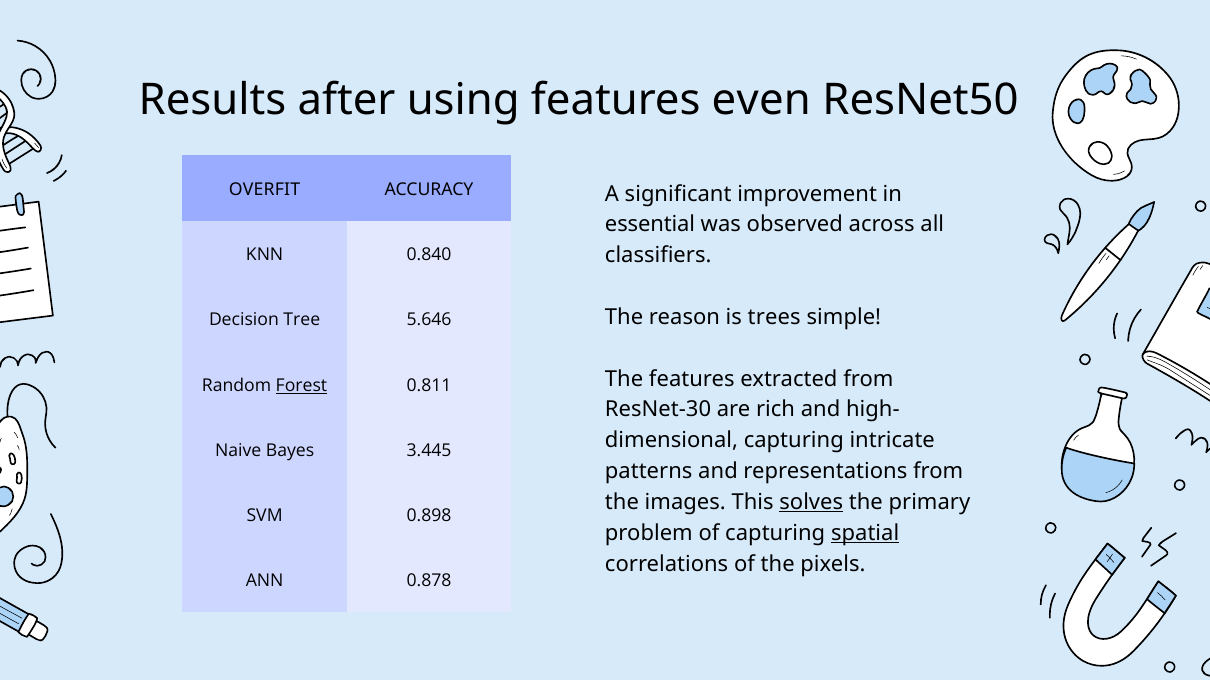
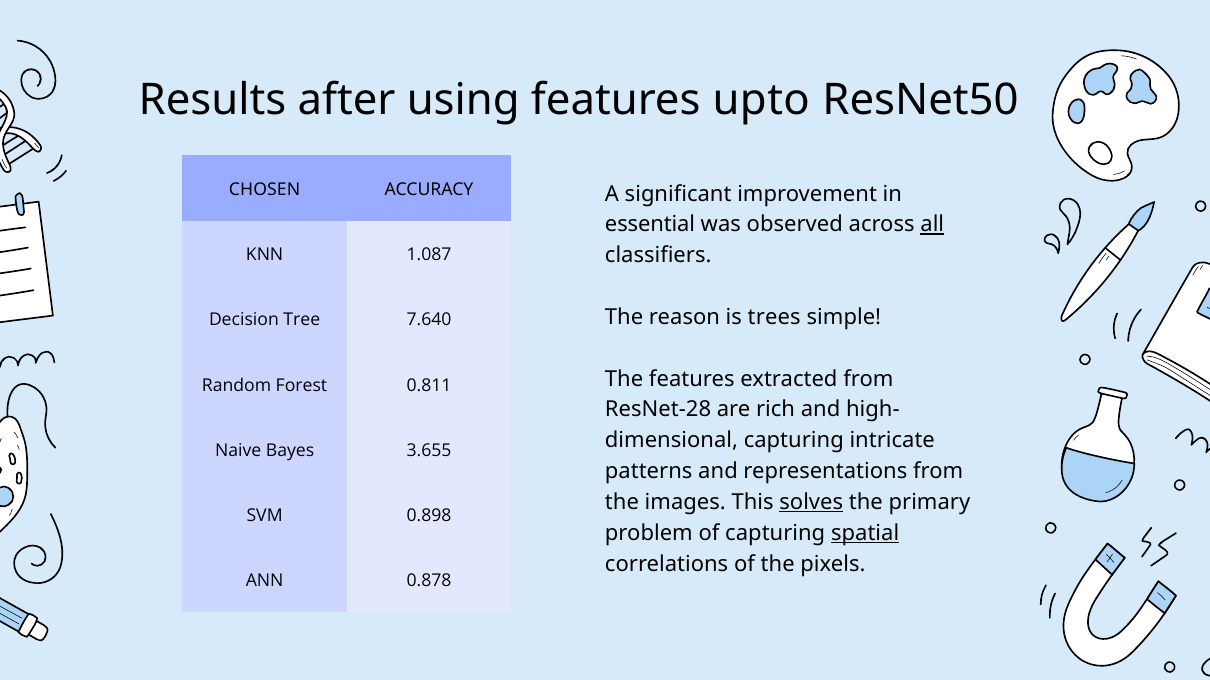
even: even -> upto (761, 100)
OVERFIT: OVERFIT -> CHOSEN (265, 190)
all underline: none -> present (932, 225)
0.840: 0.840 -> 1.087 (429, 255)
5.646: 5.646 -> 7.640 (429, 320)
Forest underline: present -> none (302, 386)
ResNet-30: ResNet-30 -> ResNet-28 (658, 410)
3.445: 3.445 -> 3.655 (429, 452)
